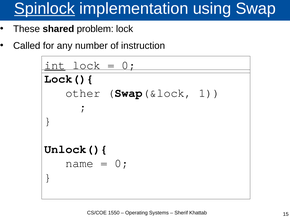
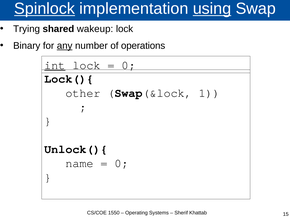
using underline: none -> present (212, 9)
These: These -> Trying (27, 29)
problem: problem -> wakeup (95, 29)
Called: Called -> Binary (27, 46)
any underline: none -> present (65, 46)
instruction: instruction -> operations (143, 46)
